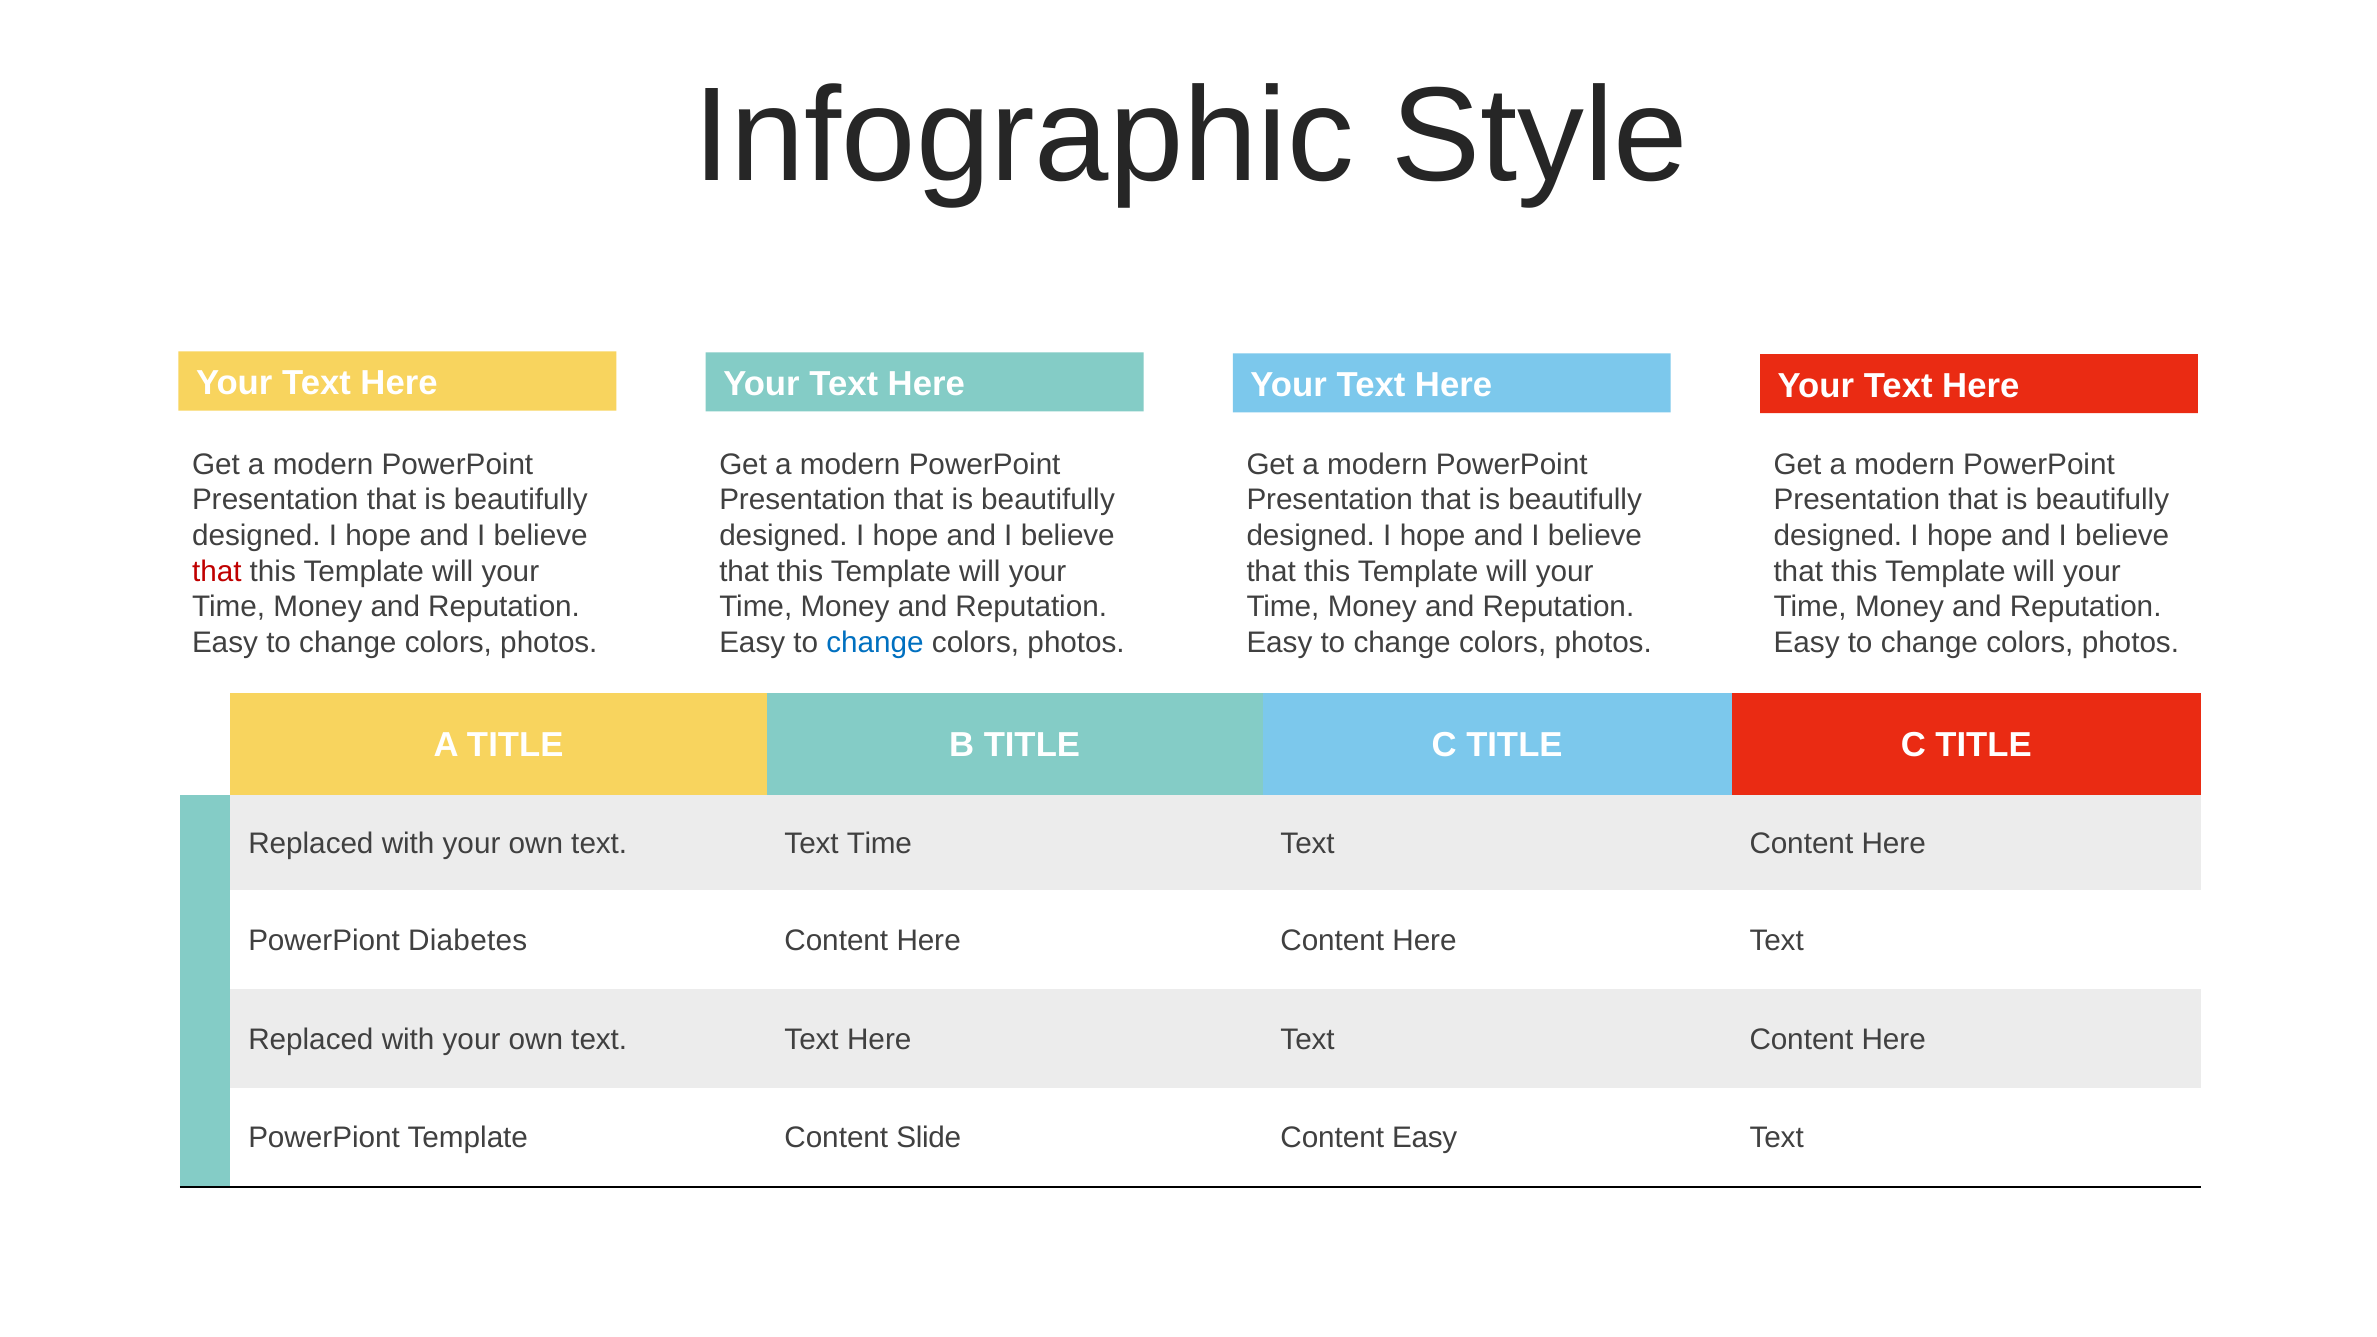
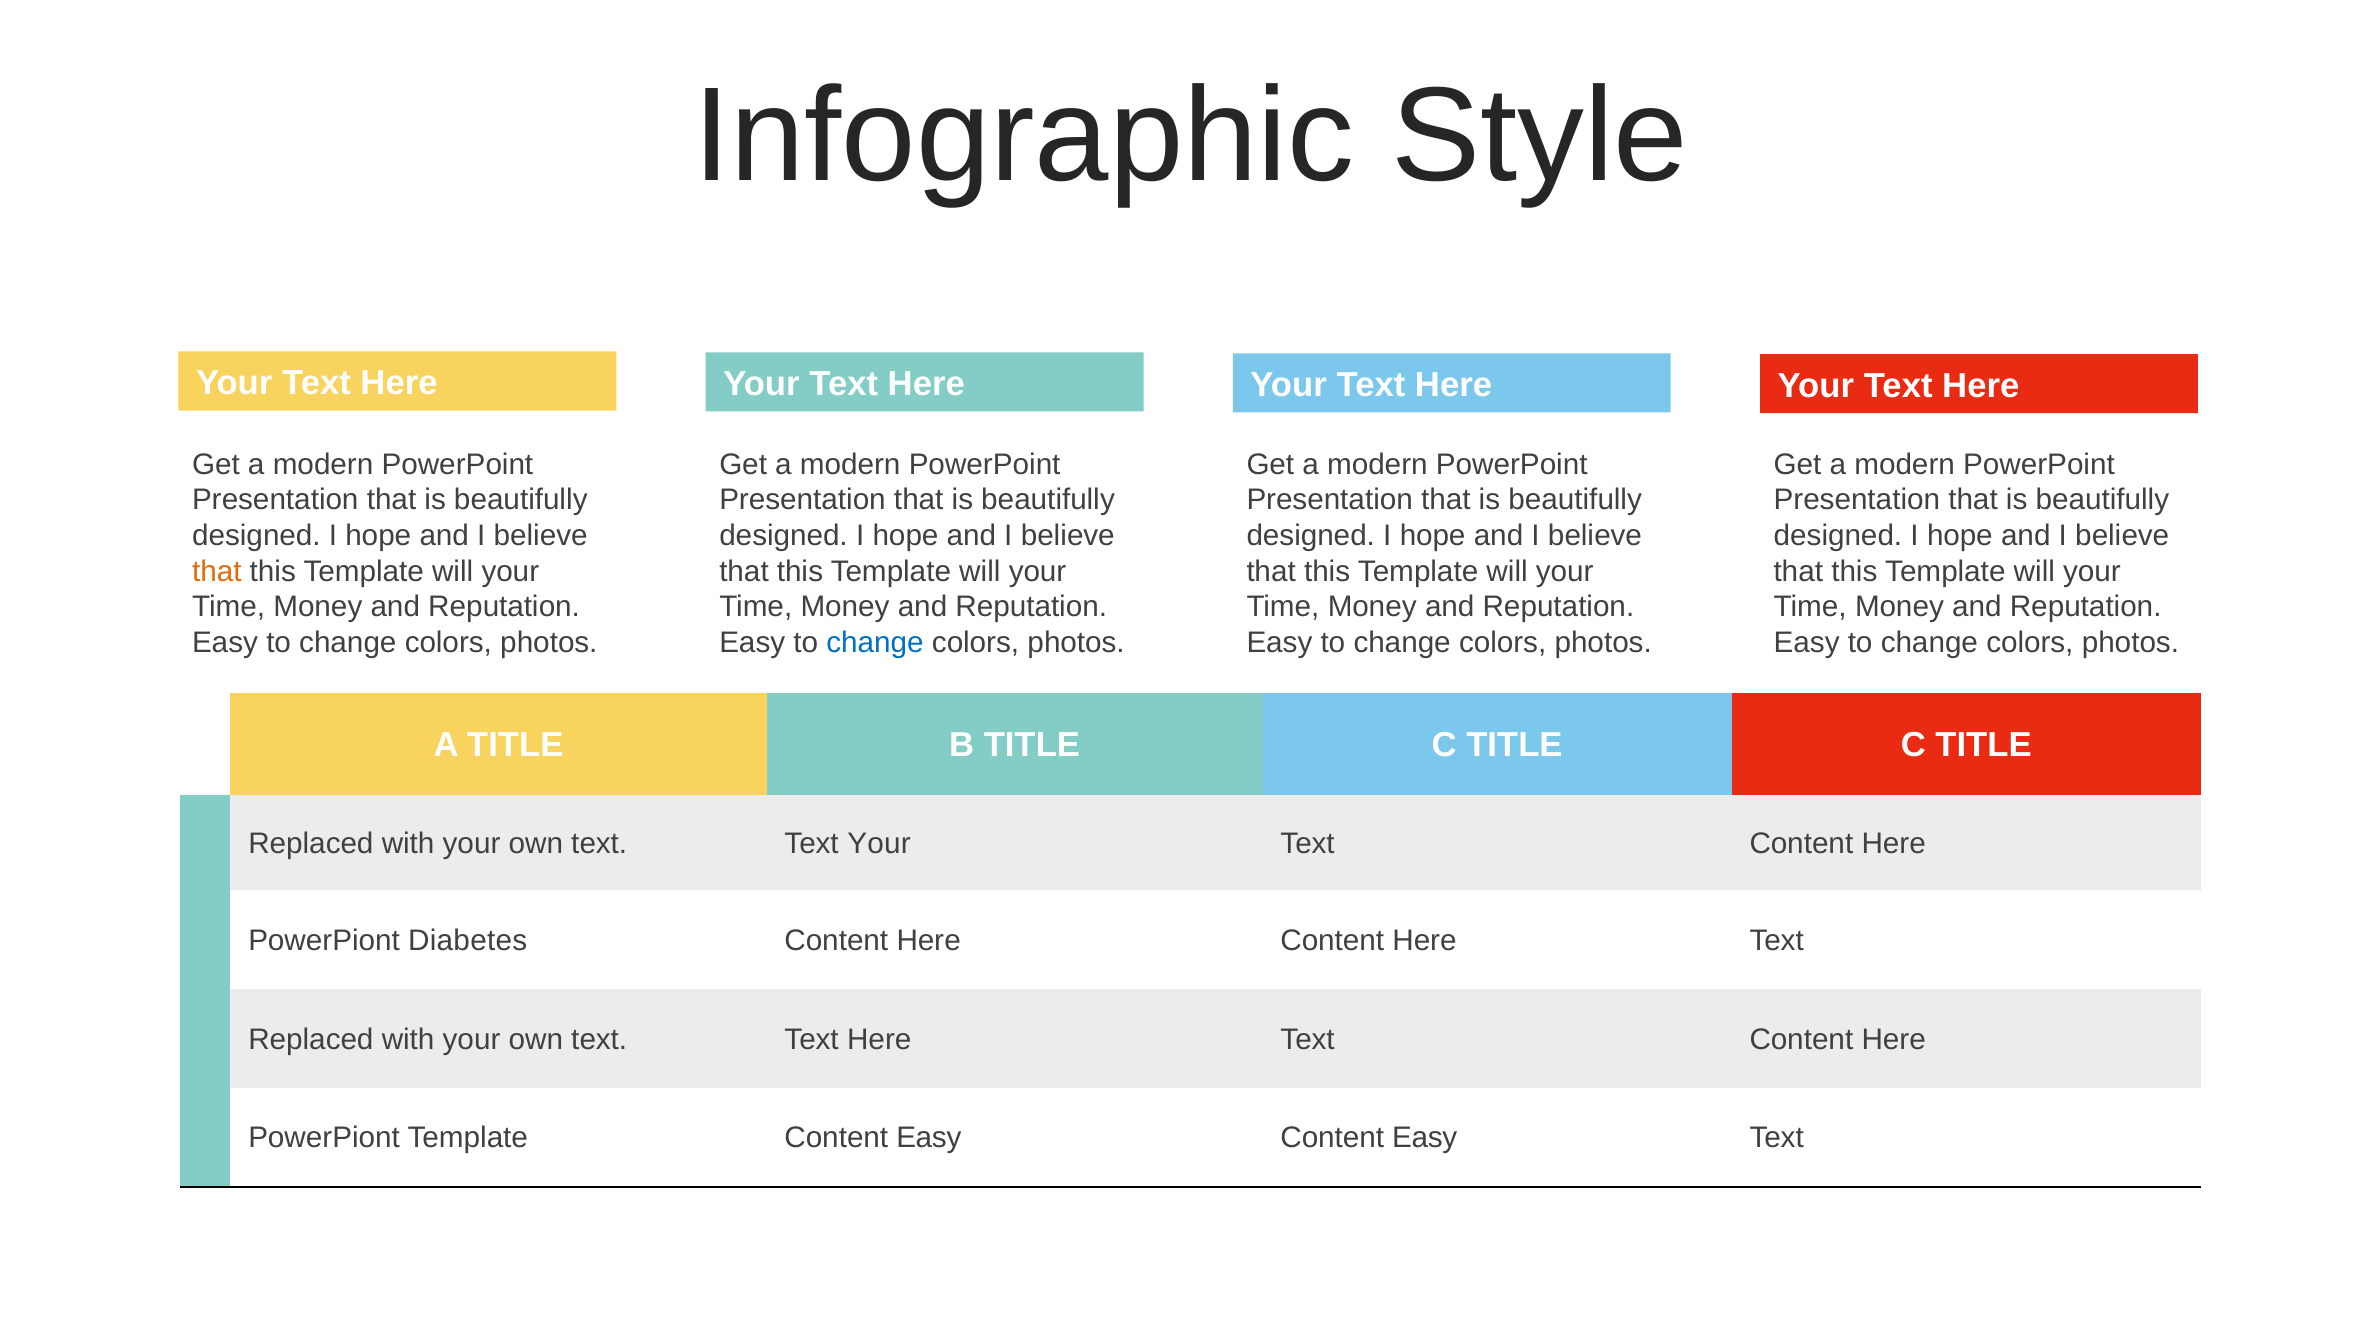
that colour: red -> orange (217, 571)
text Text Time: Time -> Your (879, 843)
Template Content Slide: Slide -> Easy (929, 1138)
